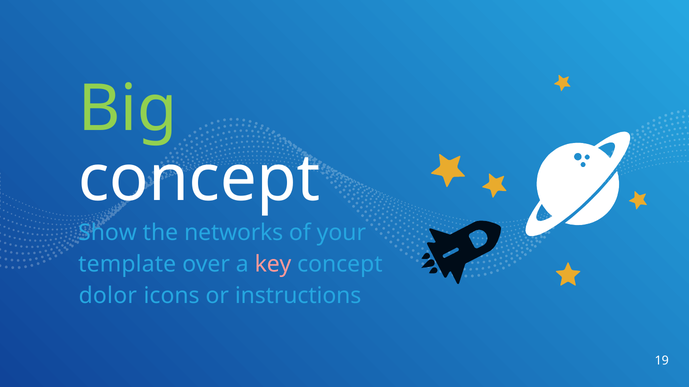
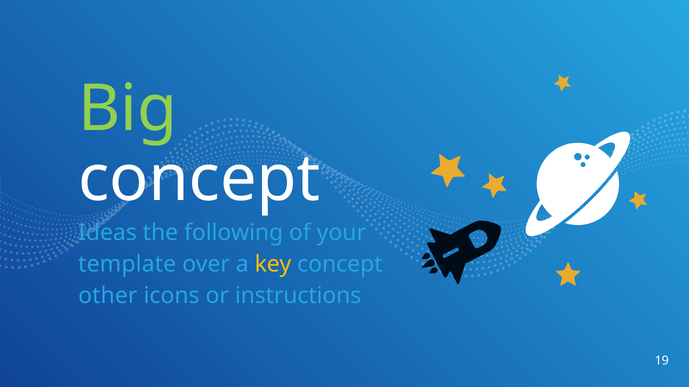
Show: Show -> Ideas (108, 233)
networks: networks -> following (234, 233)
key colour: pink -> yellow (273, 265)
dolor: dolor -> other (108, 296)
